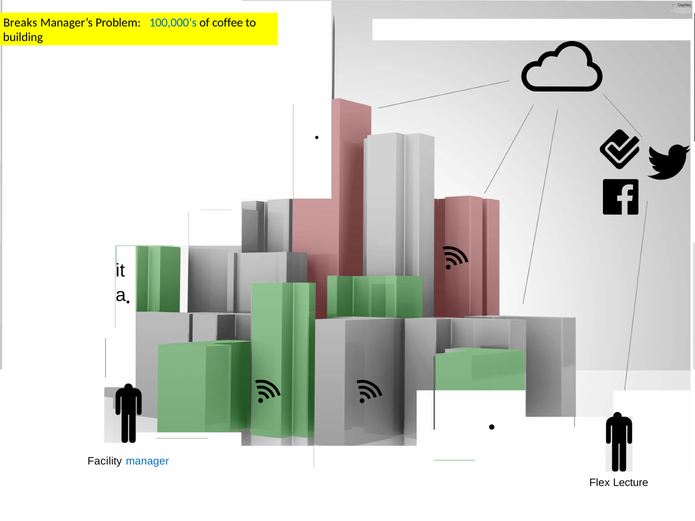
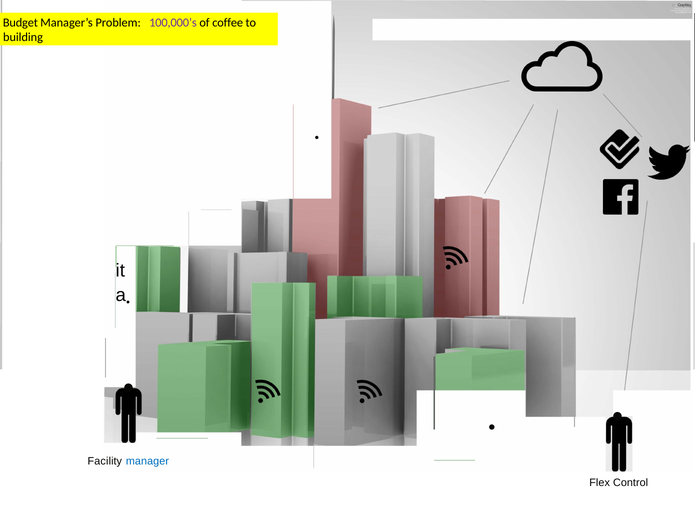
Breaks: Breaks -> Budget (20, 23)
100,000’s colour: blue -> purple (173, 23)
Lecture: Lecture -> Control (631, 483)
